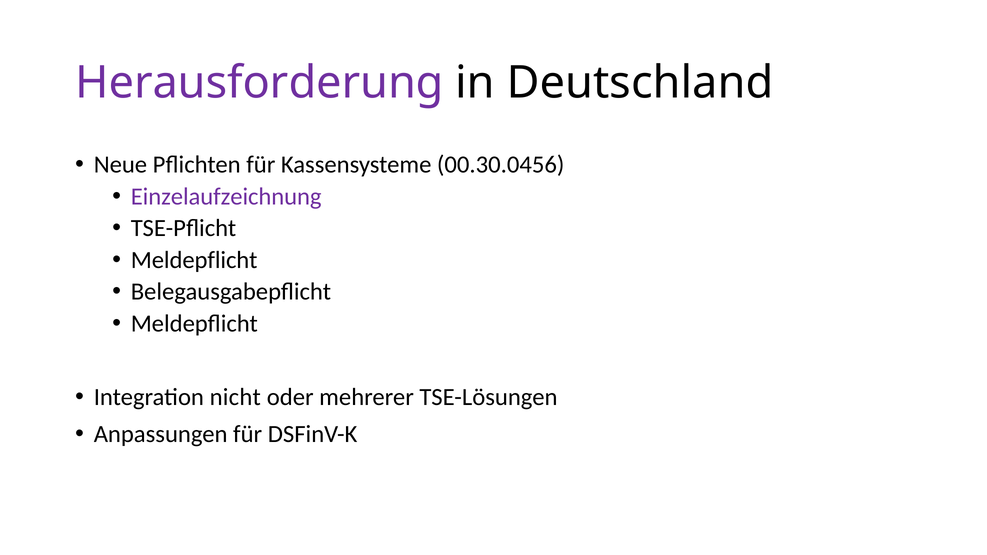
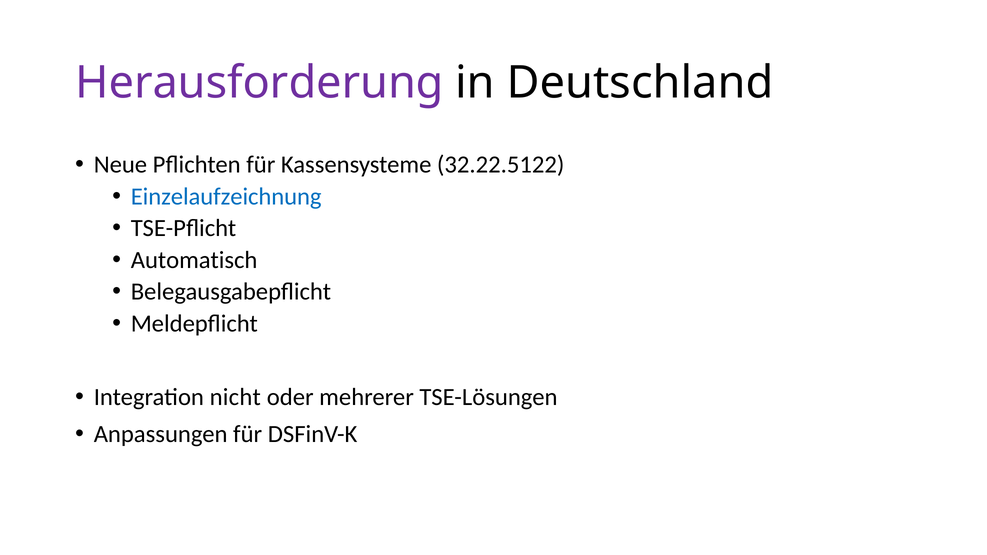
00.30.0456: 00.30.0456 -> 32.22.5122 (501, 165)
Einzelaufzeichnung colour: purple -> blue (226, 196)
Meldepflicht: Meldepflicht -> Automatisch (194, 260)
